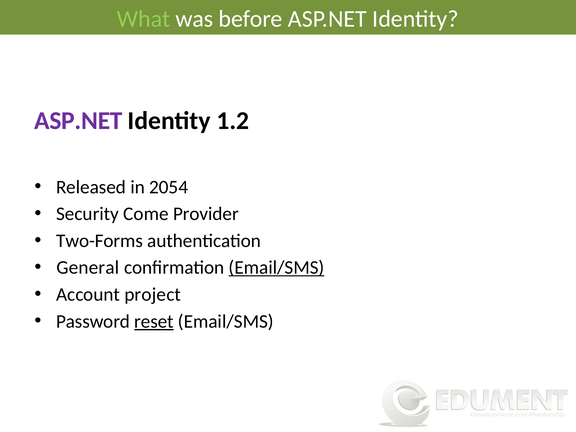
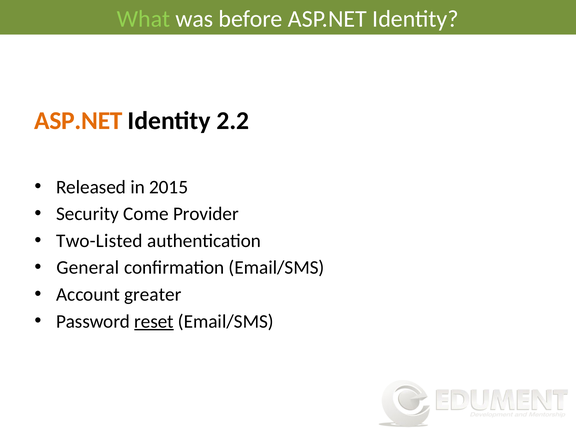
ASP.NET colour: purple -> orange (78, 121)
1.2: 1.2 -> 2.2 (233, 121)
2054: 2054 -> 2015 (169, 187)
Two-Forms: Two-Forms -> Two-Listed (99, 241)
Email/SMS underline: present -> none (277, 268)
project: project -> greater (153, 294)
